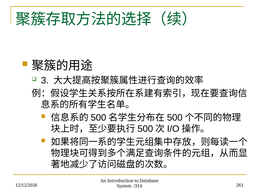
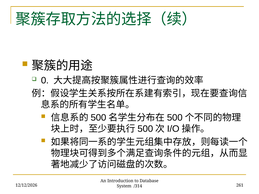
3: 3 -> 0 (45, 80)
